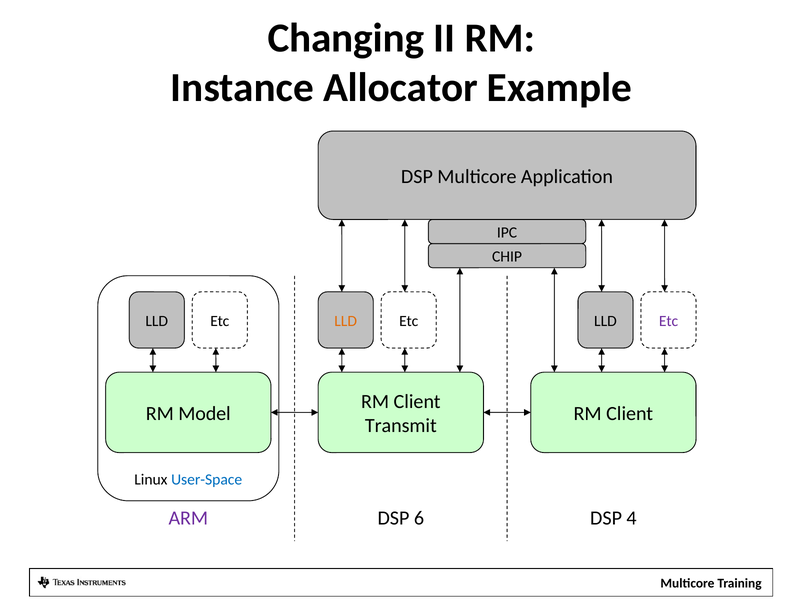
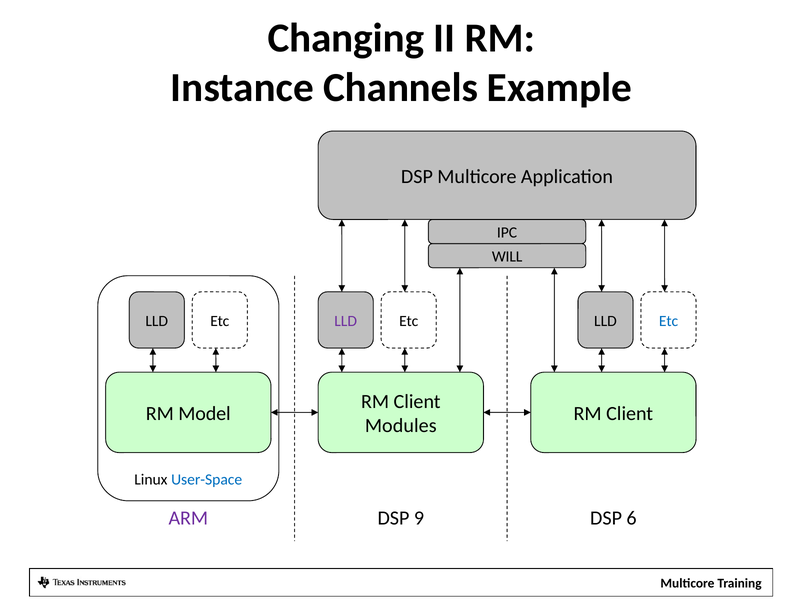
Allocator: Allocator -> Channels (401, 88)
CHIP: CHIP -> WILL (507, 257)
LLD colour: orange -> purple (346, 321)
Etc colour: purple -> blue (669, 321)
Transmit: Transmit -> Modules (401, 426)
6: 6 -> 9 (419, 518)
4: 4 -> 6 (632, 518)
